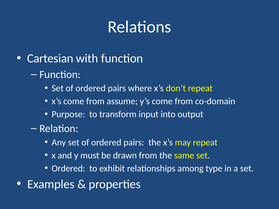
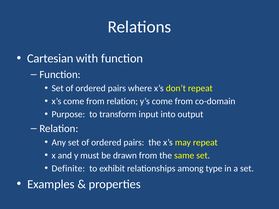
from assume: assume -> relation (122, 101)
Ordered: Ordered -> Definite (68, 169)
